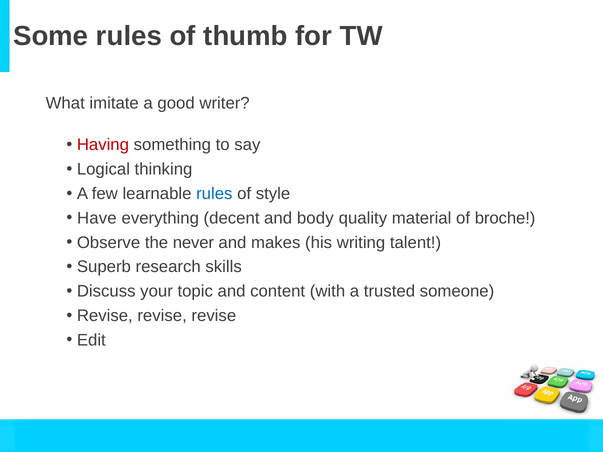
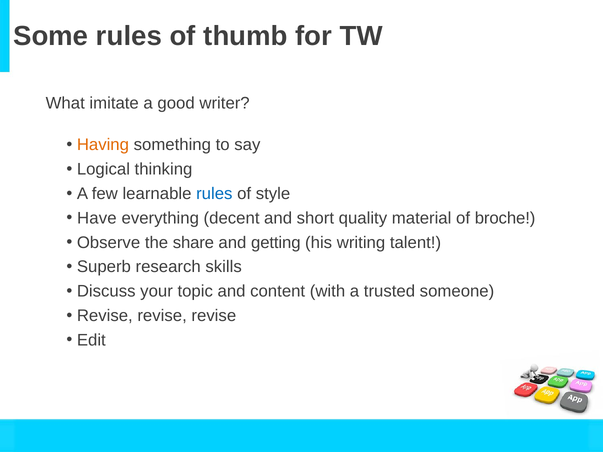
Having colour: red -> orange (103, 145)
body: body -> short (315, 218)
never: never -> share (193, 243)
makes: makes -> getting (276, 243)
